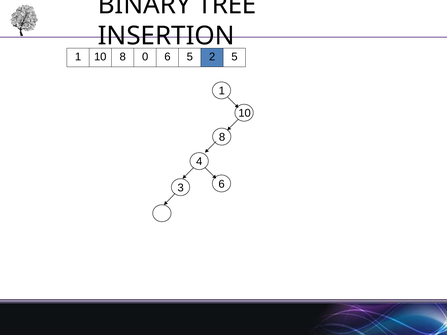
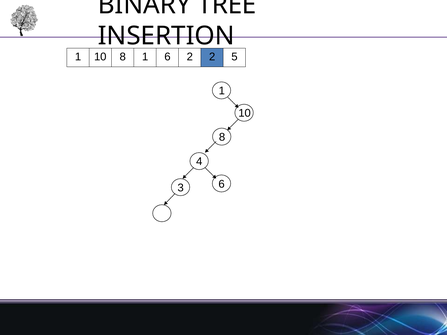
8 0: 0 -> 1 (145, 57)
6 5: 5 -> 2 (190, 57)
